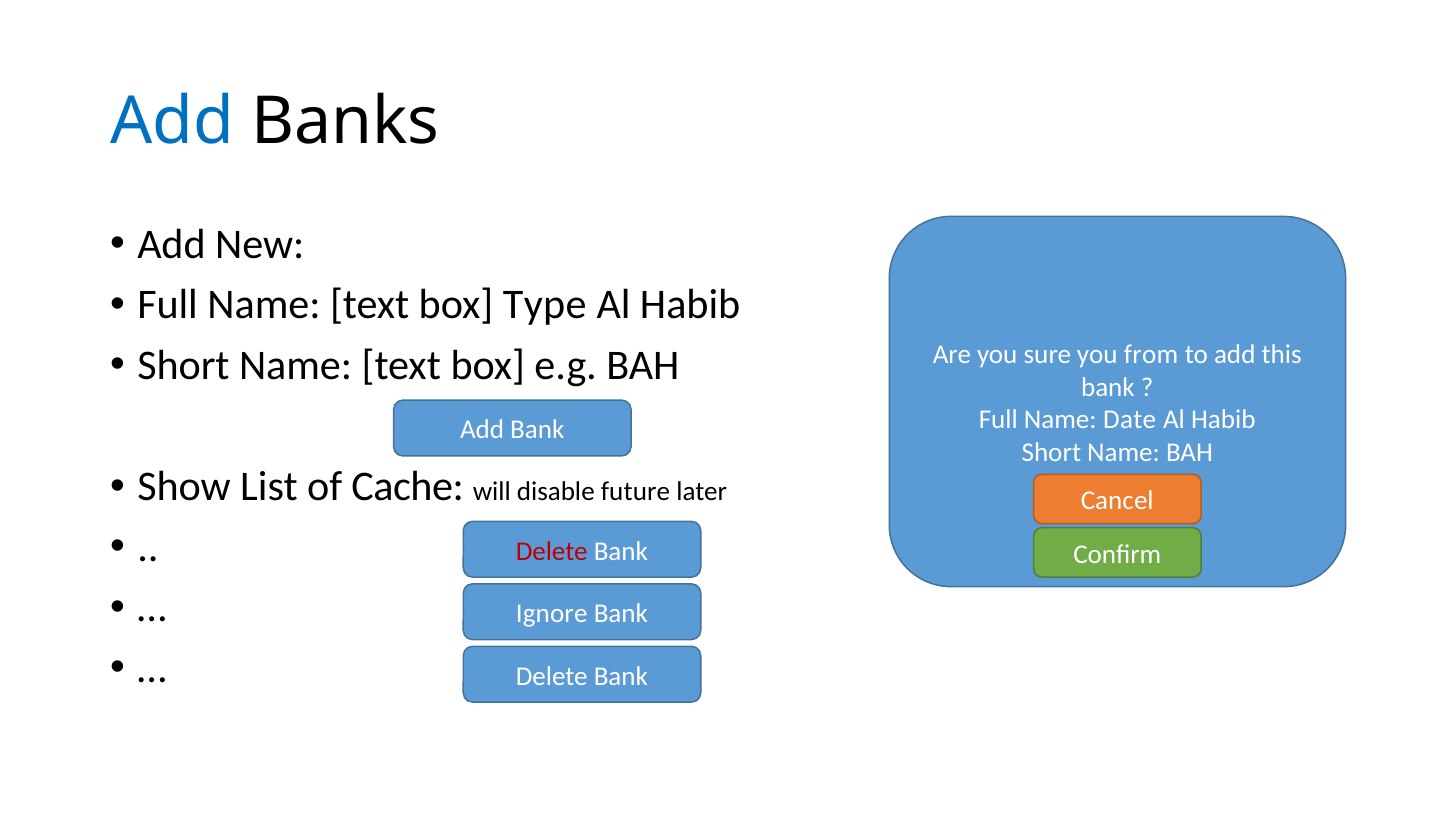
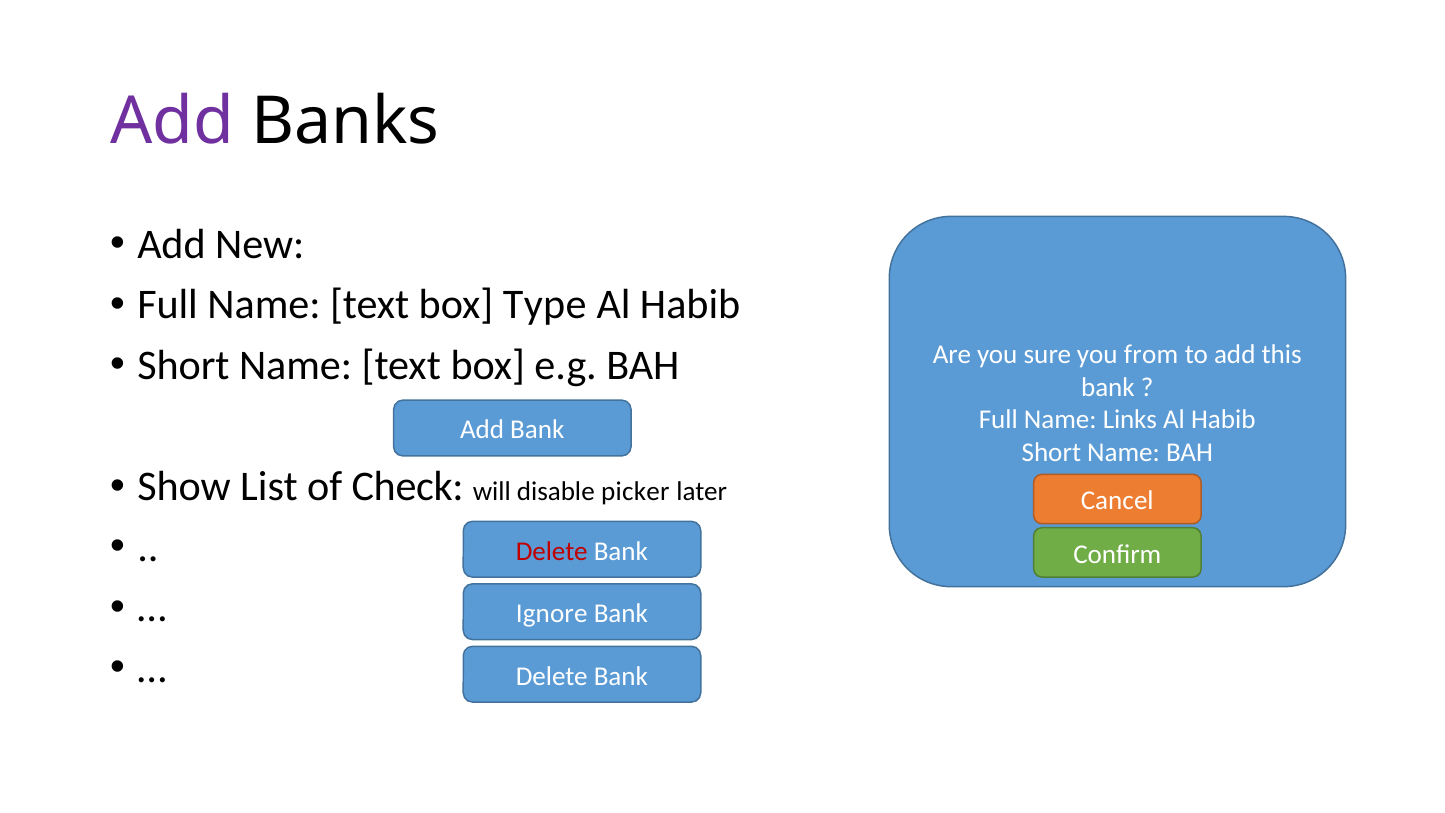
Add colour: blue -> purple (172, 121)
Date: Date -> Links (1130, 420)
Cache: Cache -> Check (408, 487)
future: future -> picker (635, 492)
